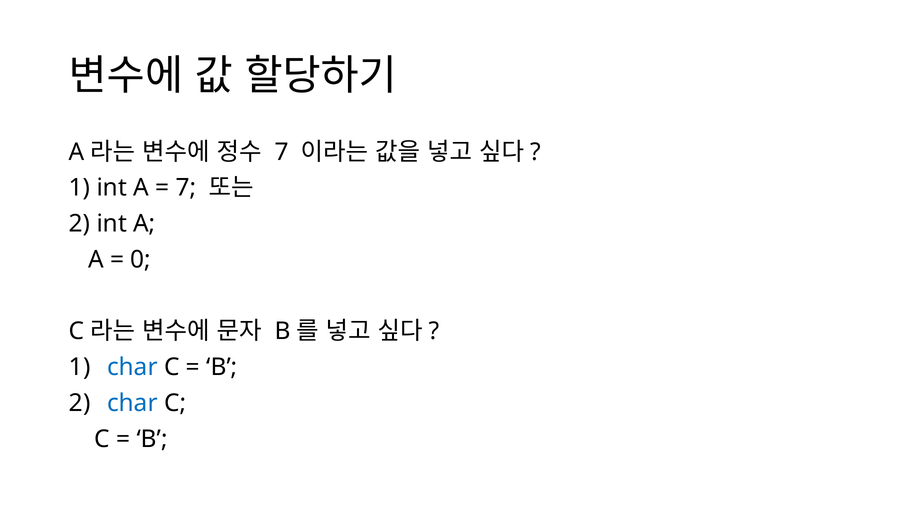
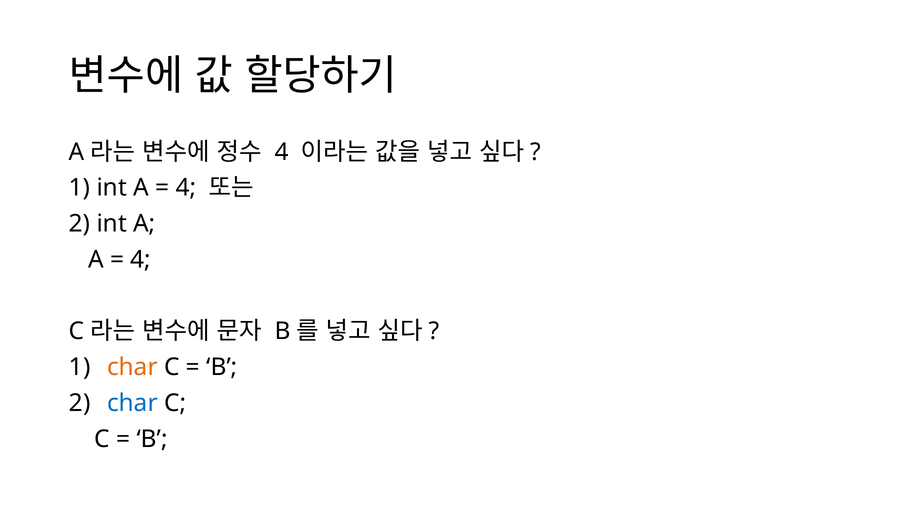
7: 7 -> 4 (282, 152)
7: 7 -> 4 (186, 188)
0: 0 -> 4 (141, 259)
char colour: blue -> orange (132, 367)
